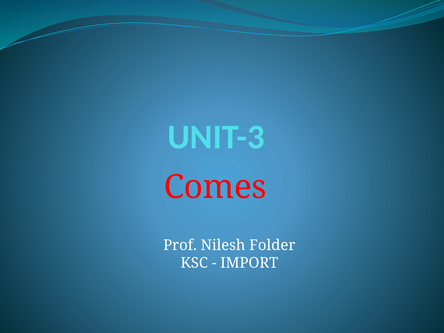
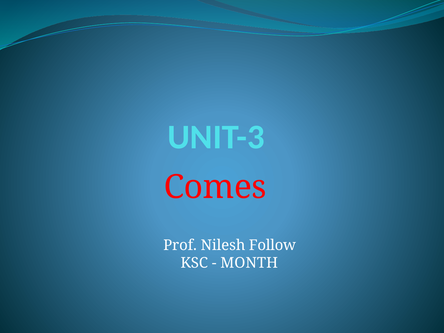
Folder: Folder -> Follow (272, 245)
IMPORT: IMPORT -> MONTH (249, 263)
